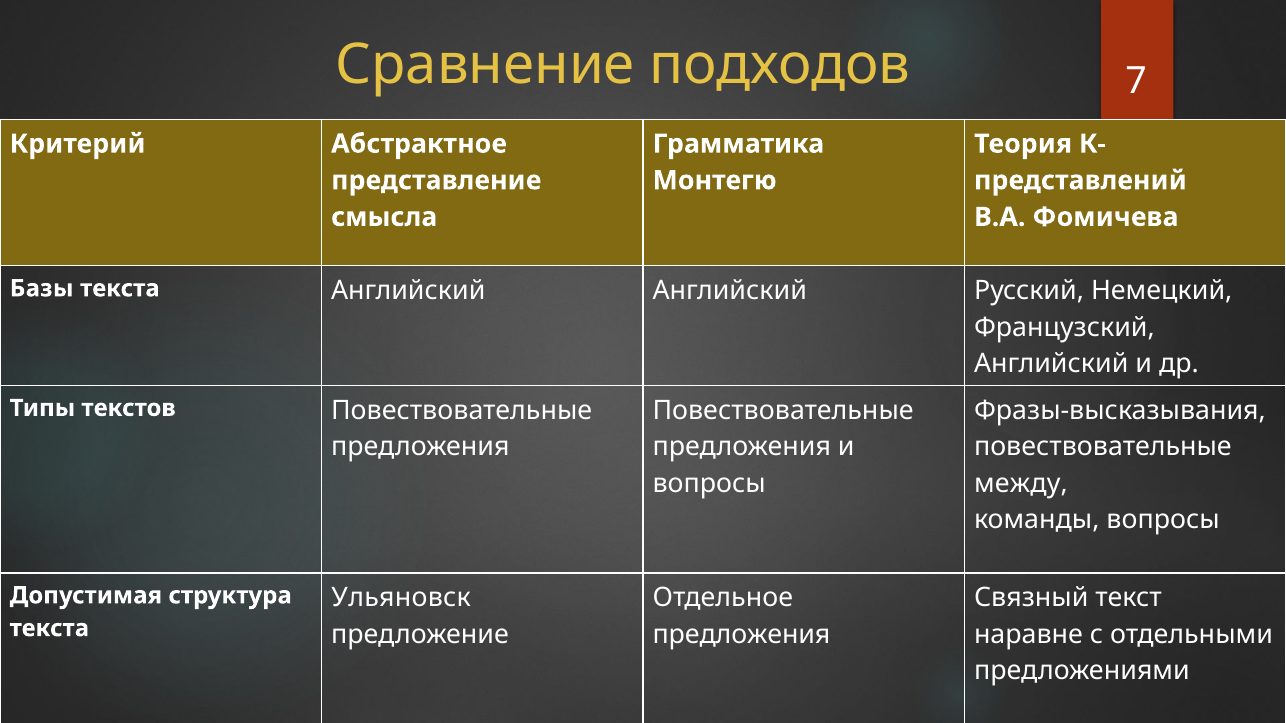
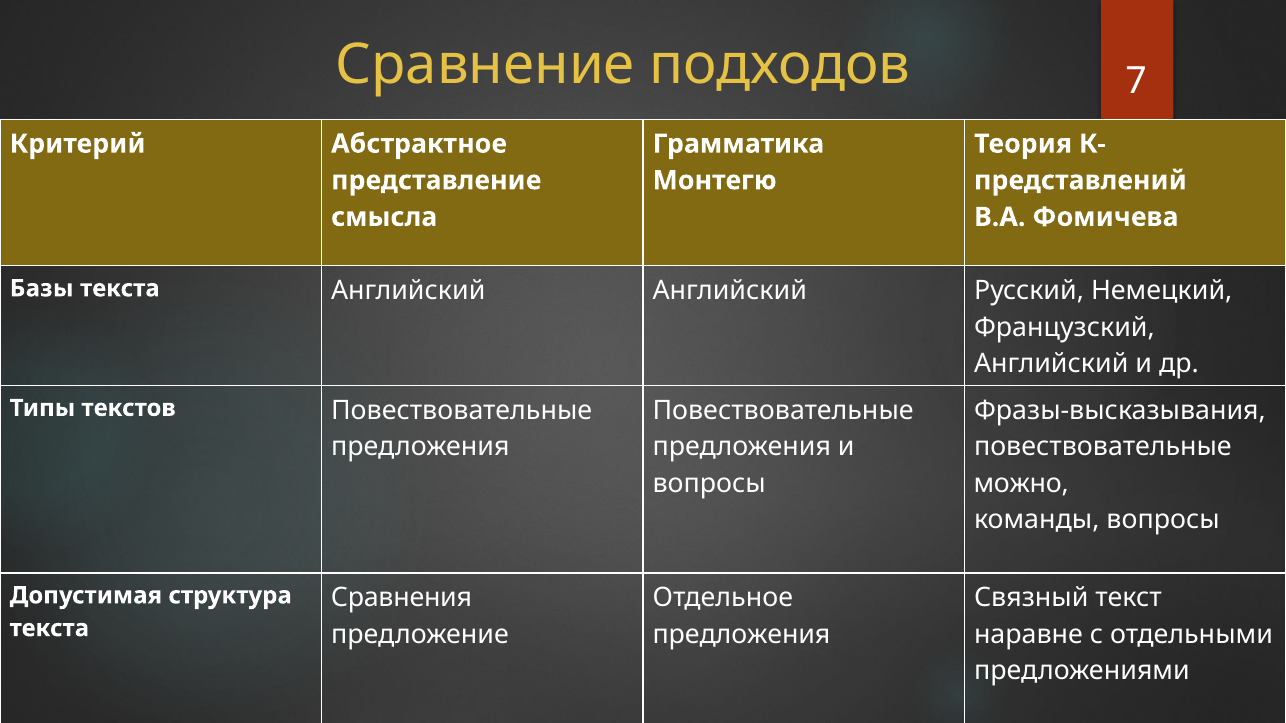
между: между -> можно (1021, 484)
Ульяновск: Ульяновск -> Сравнения (401, 598)
